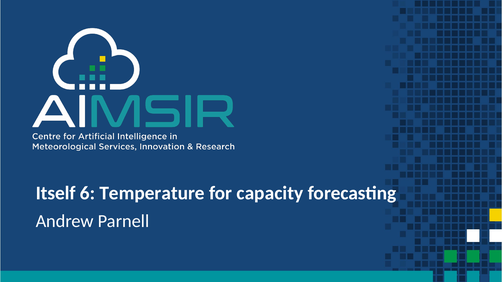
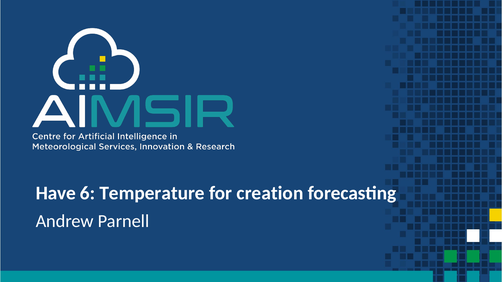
Itself: Itself -> Have (56, 193)
capacity: capacity -> creation (270, 193)
